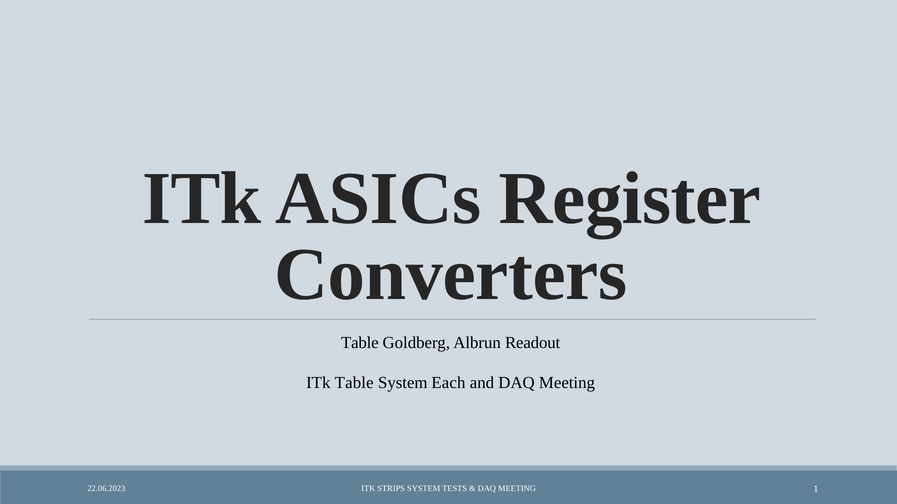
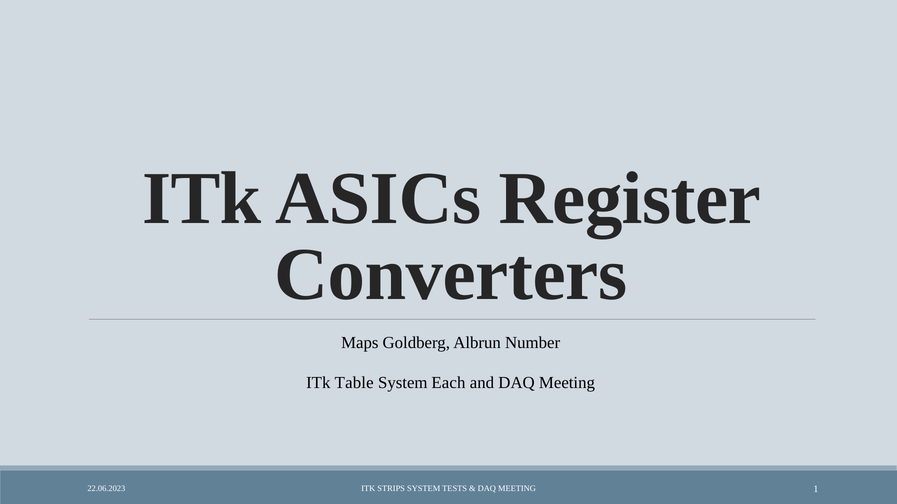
Table: Table -> Maps (360, 343)
Readout: Readout -> Number (533, 343)
